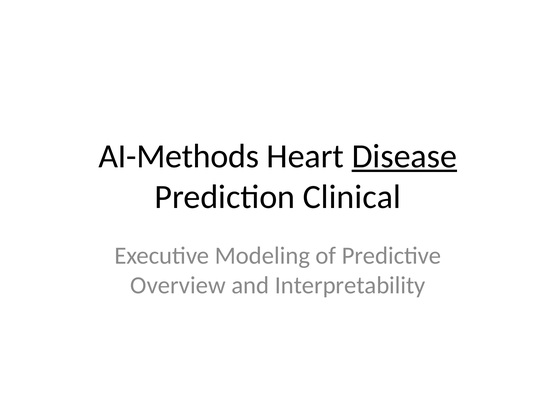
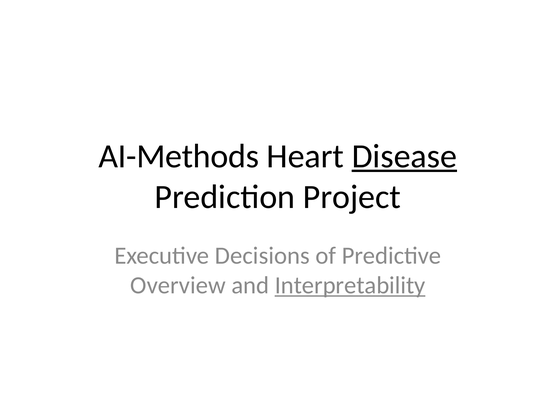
Clinical: Clinical -> Project (352, 197)
Modeling: Modeling -> Decisions (262, 256)
Interpretability underline: none -> present (350, 285)
